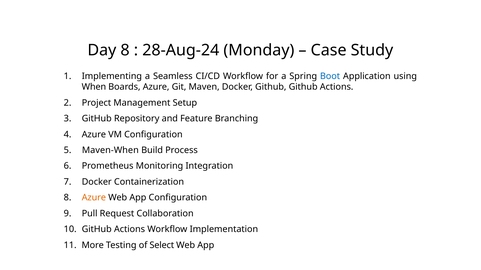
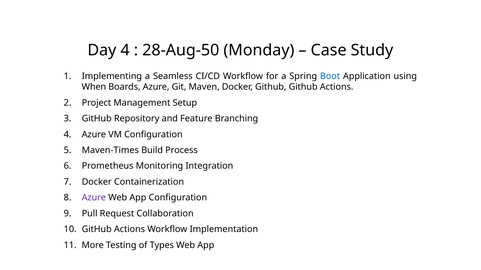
Day 8: 8 -> 4 (125, 50)
28-Aug-24: 28-Aug-24 -> 28-Aug-50 (181, 50)
Maven-When: Maven-When -> Maven-Times (110, 151)
Azure colour: orange -> purple (94, 198)
Select: Select -> Types (162, 246)
